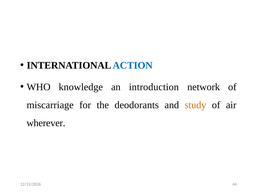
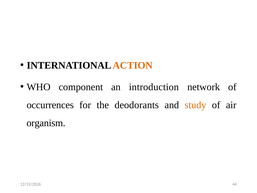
ACTION colour: blue -> orange (133, 65)
knowledge: knowledge -> component (81, 87)
miscarriage: miscarriage -> occurrences (50, 105)
wherever: wherever -> organism (46, 123)
